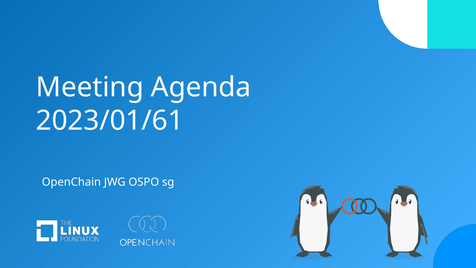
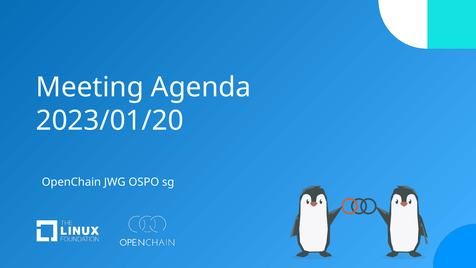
2023/01/61: 2023/01/61 -> 2023/01/20 (110, 121)
